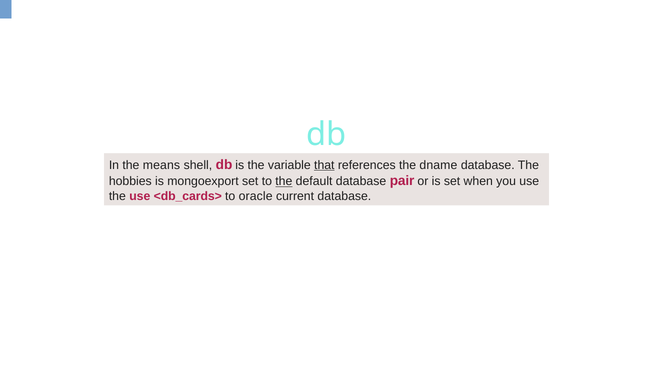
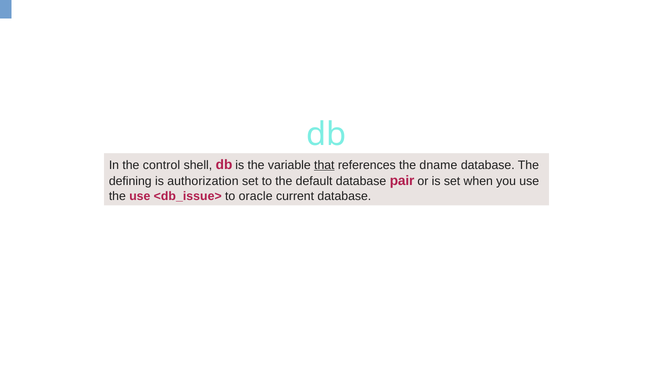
means: means -> control (161, 165)
hobbies: hobbies -> defining (130, 182)
mongoexport: mongoexport -> authorization (203, 182)
the underline: present -> none (284, 182)
<db_cards>: <db_cards> -> <db_issue> (188, 197)
